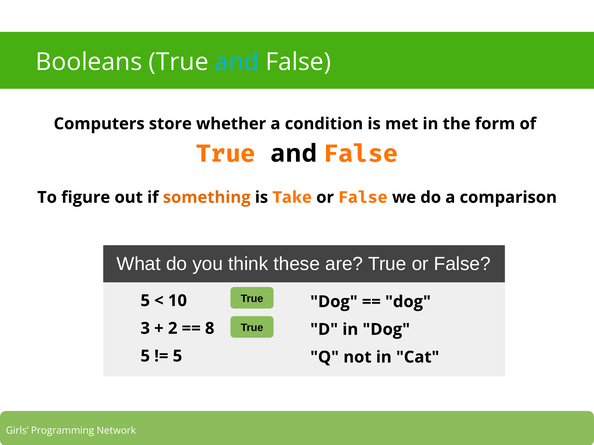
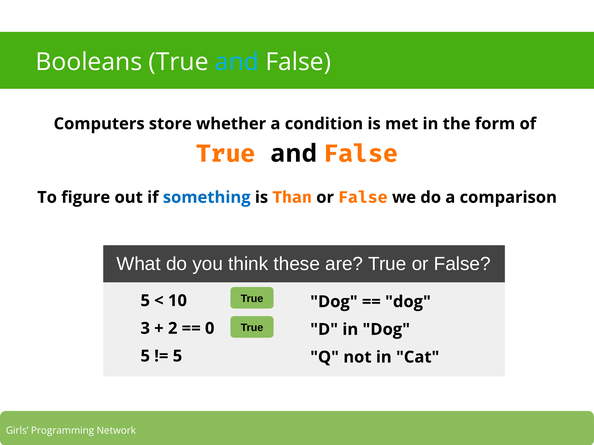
something colour: orange -> blue (207, 198)
Take: Take -> Than (292, 198)
8: 8 -> 0 (210, 329)
